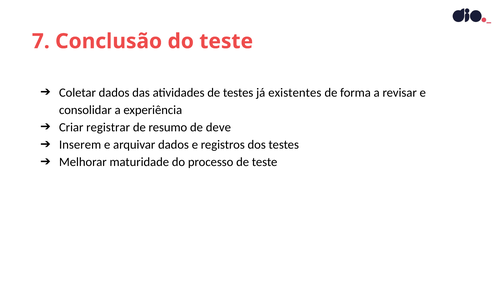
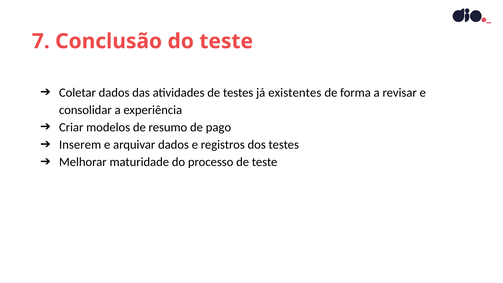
registrar: registrar -> modelos (108, 127)
deve: deve -> pago (218, 127)
